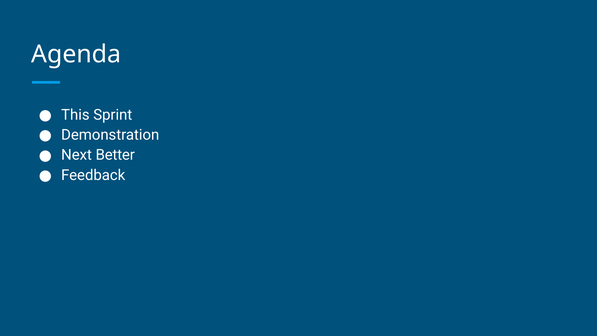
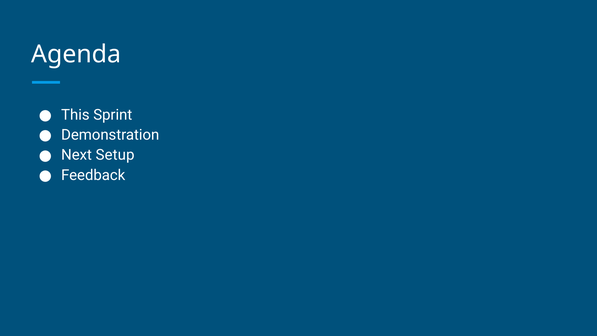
Better: Better -> Setup (115, 155)
